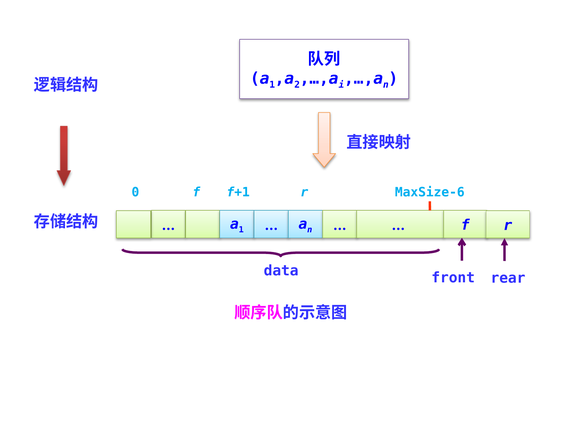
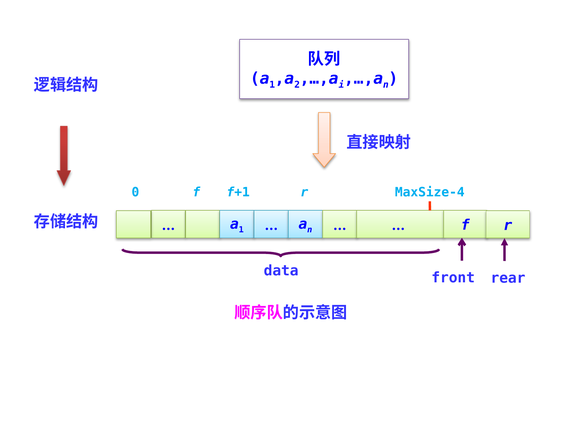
MaxSize-6: MaxSize-6 -> MaxSize-4 (430, 192)
